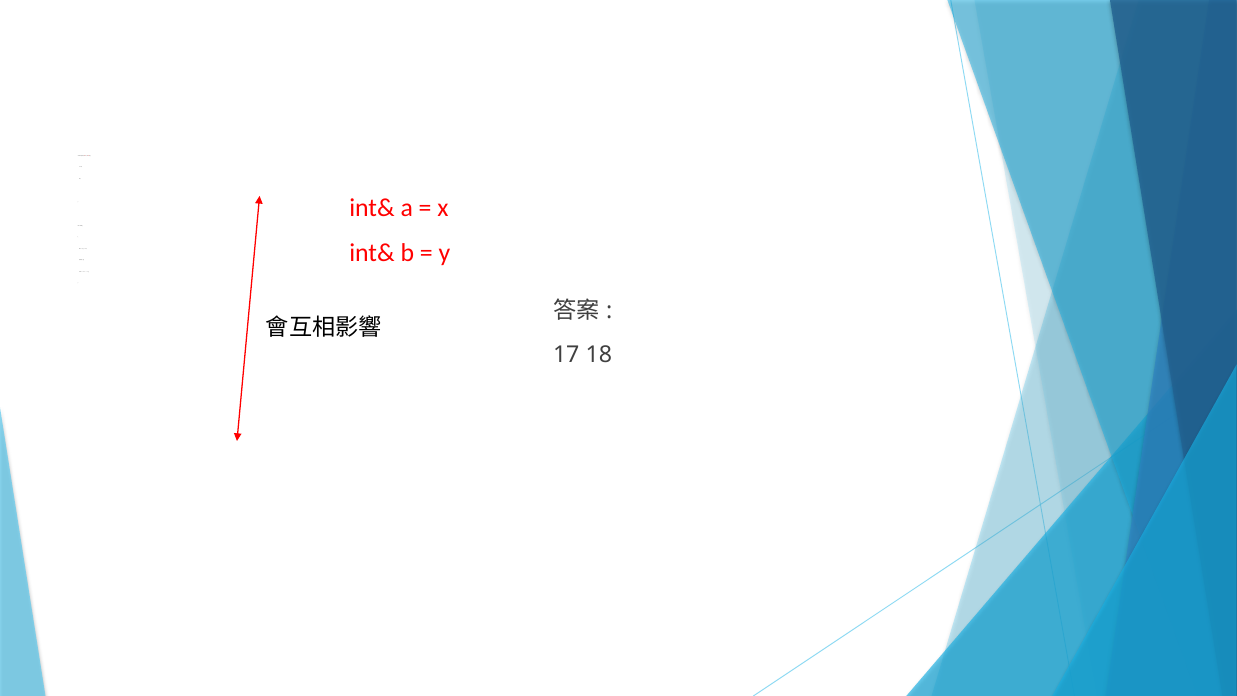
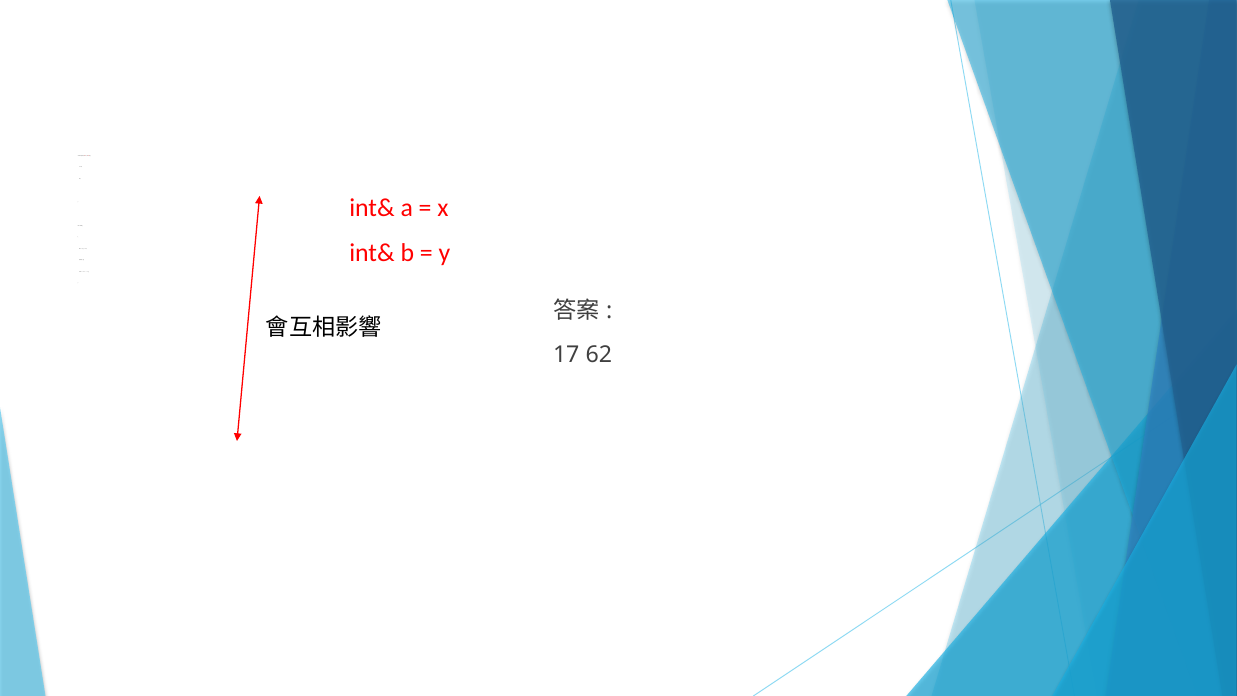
18: 18 -> 62 (599, 355)
